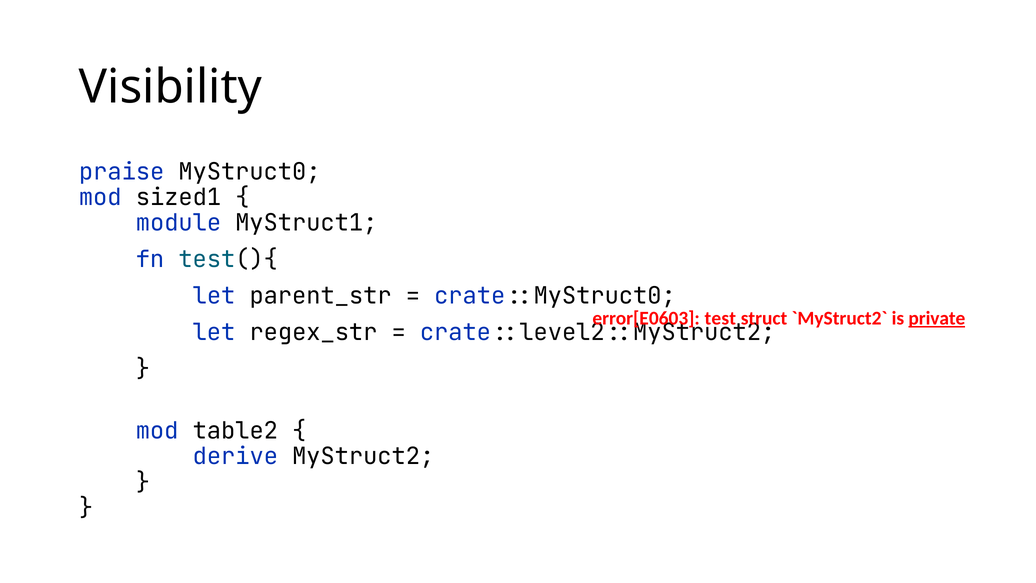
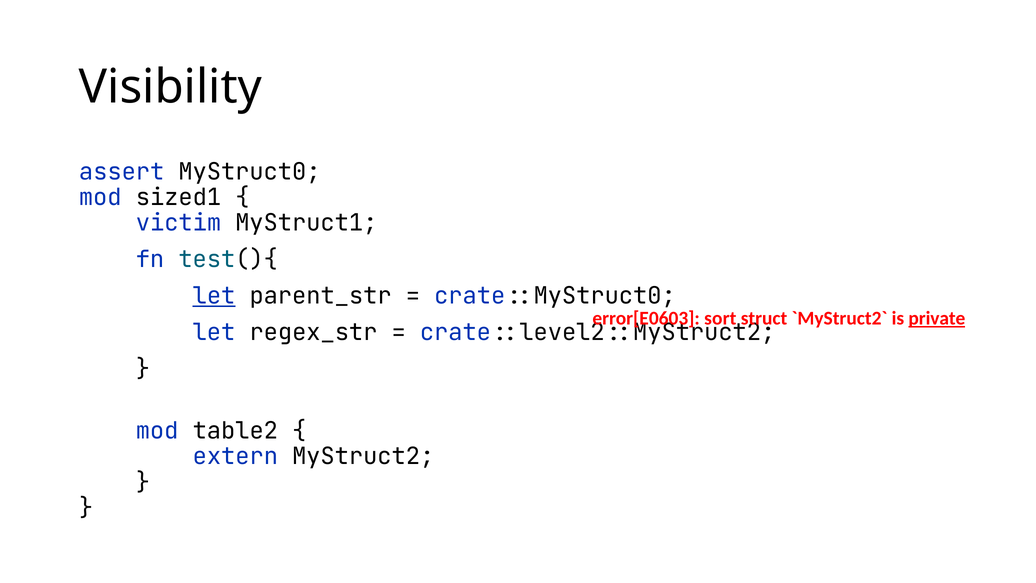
praise: praise -> assert (122, 172)
module: module -> victim (178, 223)
let underline: none -> present (214, 296)
test: test -> sort (720, 318)
derive: derive -> extern (235, 456)
